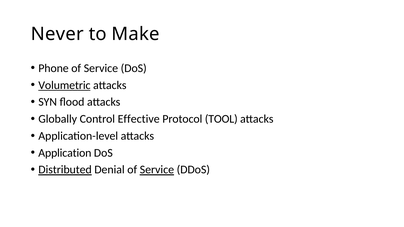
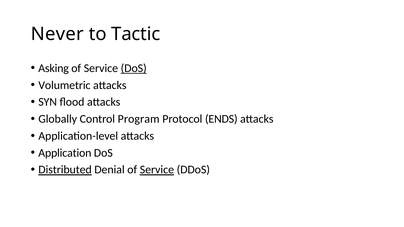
Make: Make -> Tactic (136, 34)
Phone: Phone -> Asking (54, 68)
DoS underline: none -> present (134, 68)
Volumetric underline: present -> none (64, 85)
Effective: Effective -> Program (139, 119)
TOOL: TOOL -> ENDS (221, 119)
